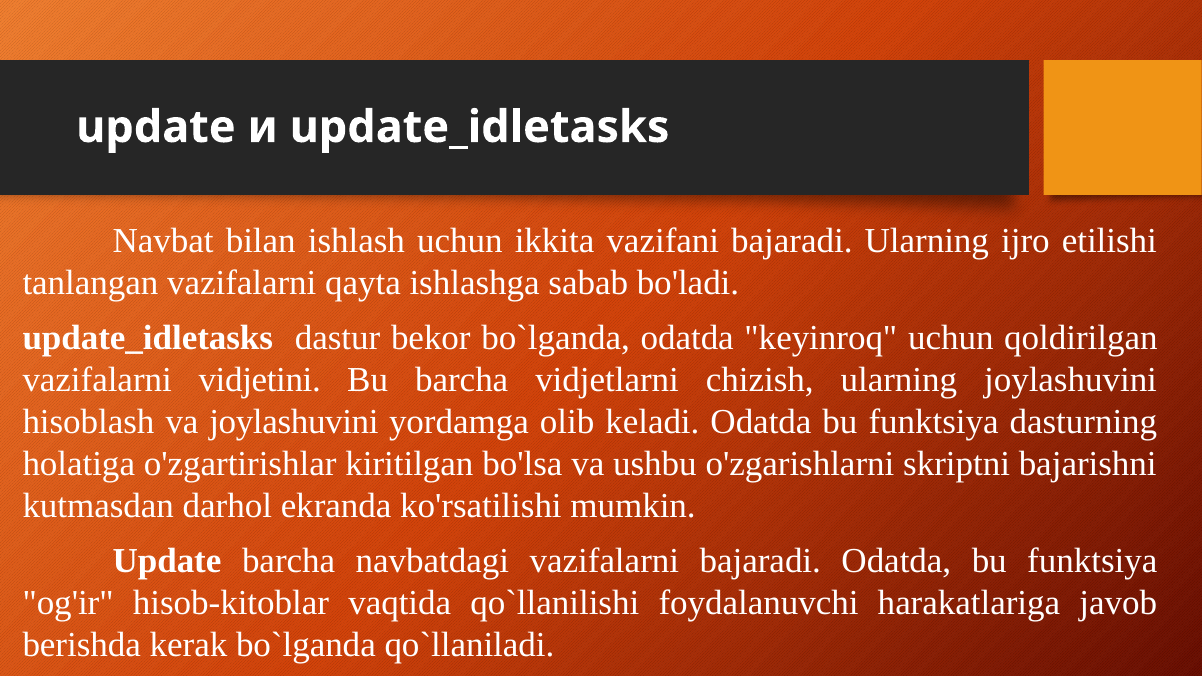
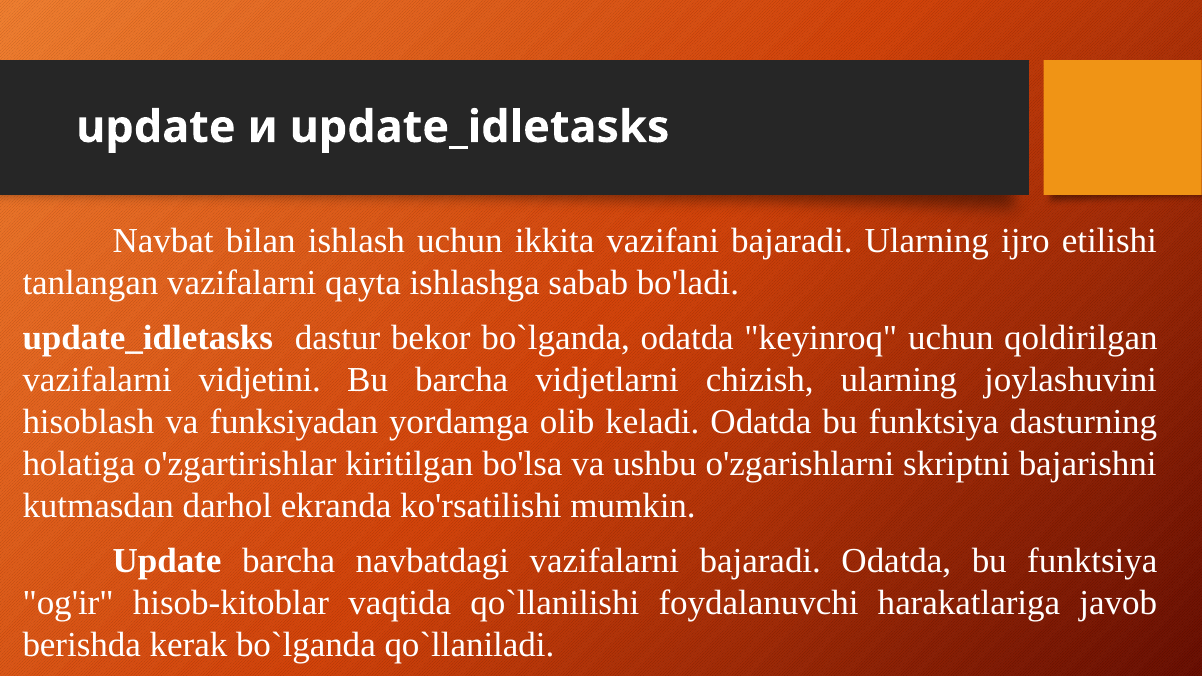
va joylashuvini: joylashuvini -> funksiyadan (294, 422)
